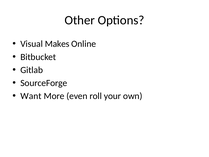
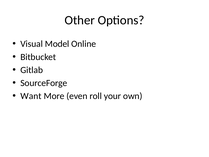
Makes: Makes -> Model (57, 44)
